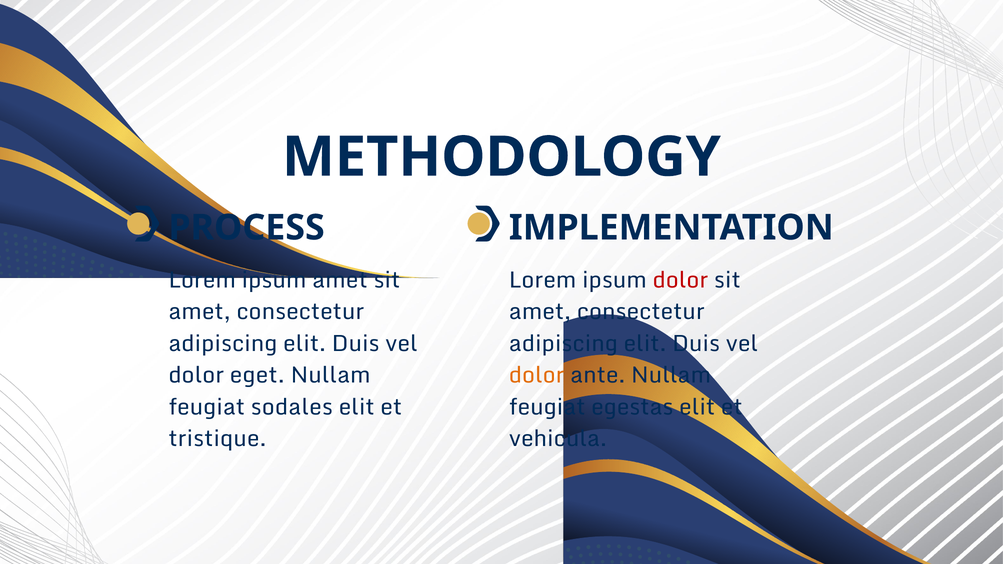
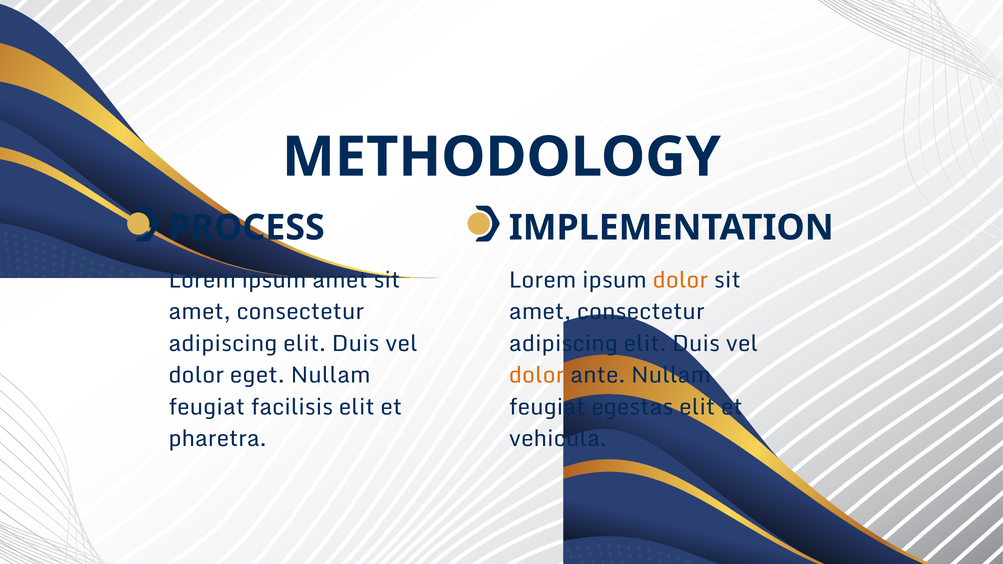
dolor colour: red -> orange (680, 280)
sodales: sodales -> facilisis (292, 407)
tristique: tristique -> pharetra (218, 439)
